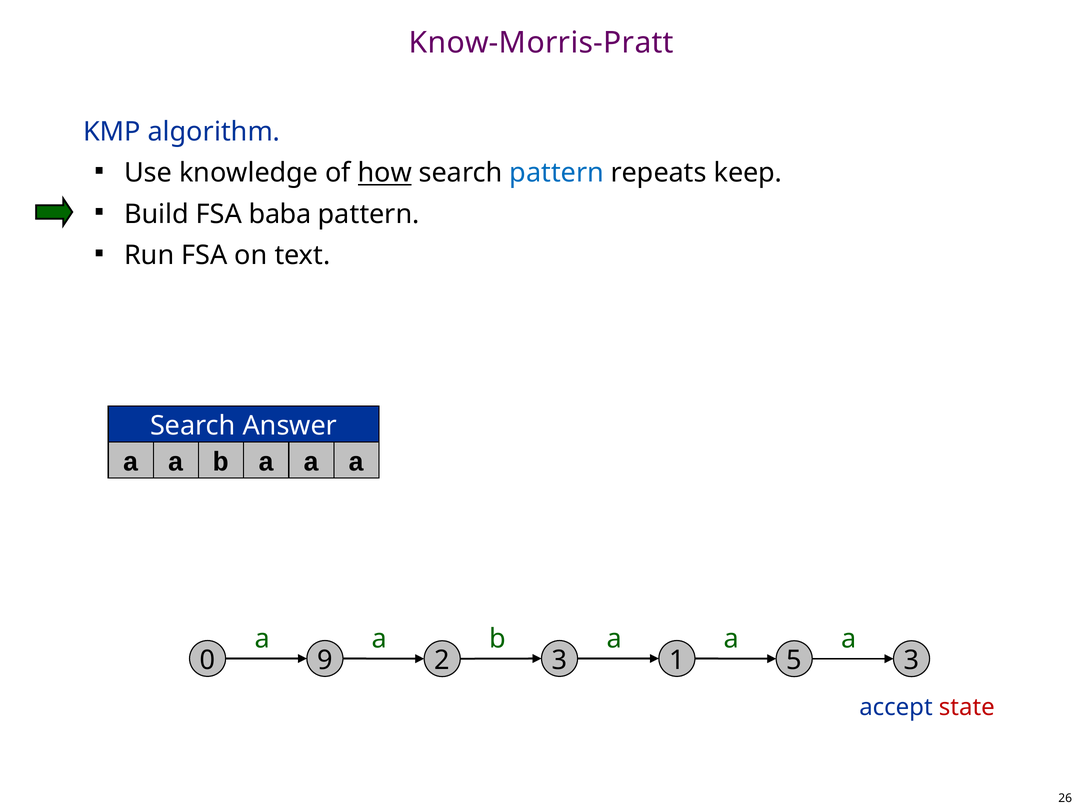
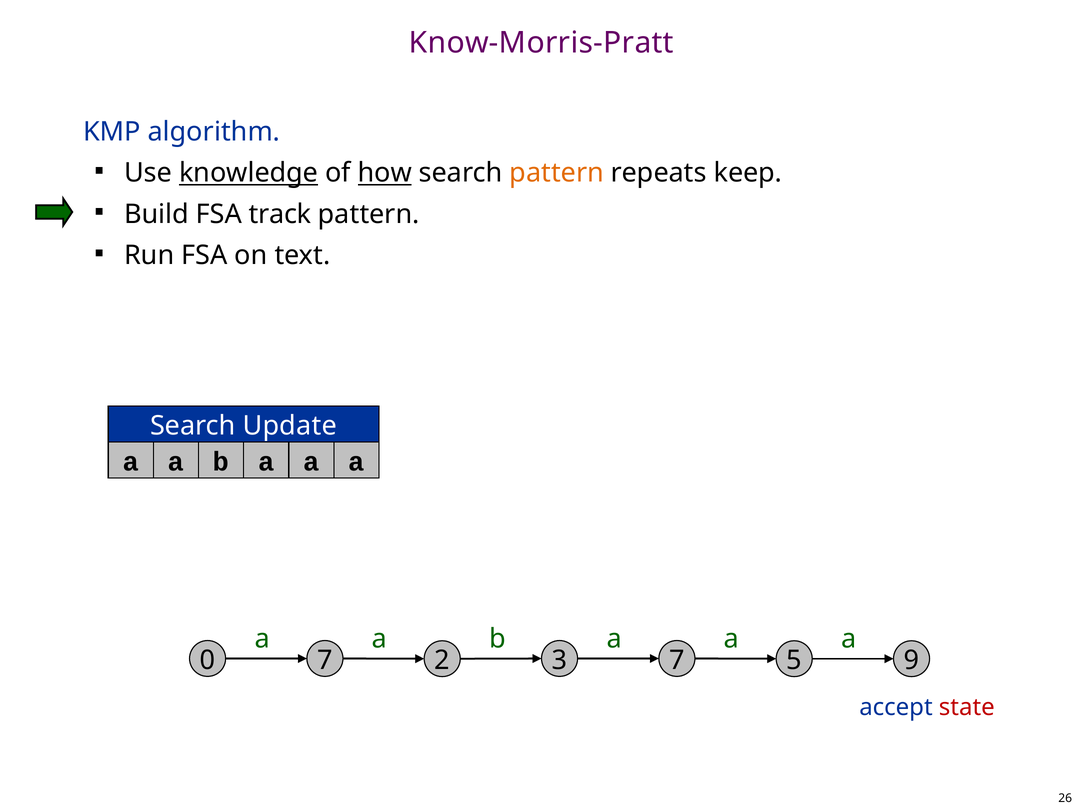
knowledge underline: none -> present (249, 173)
pattern colour: blue -> orange (557, 173)
baba: baba -> track (280, 214)
Answer: Answer -> Update (290, 426)
0 9: 9 -> 7 (325, 661)
3 1: 1 -> 7 (677, 661)
5 3: 3 -> 9 (912, 661)
